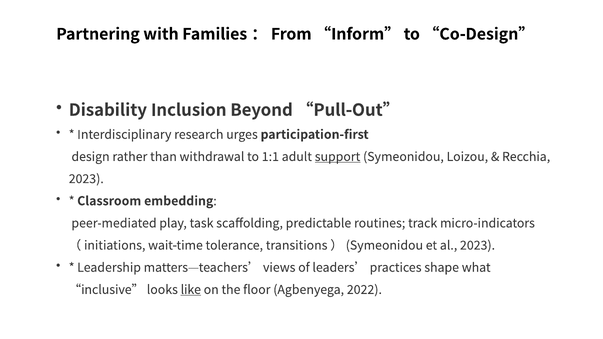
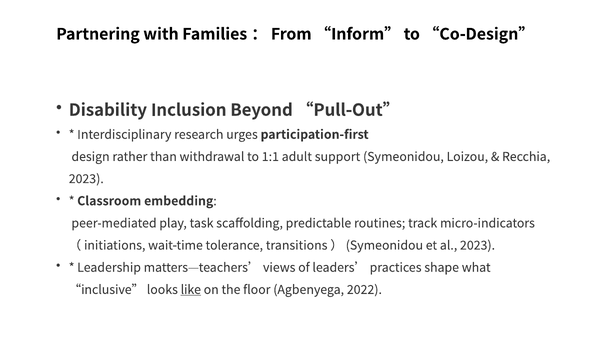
support underline: present -> none (338, 157)
